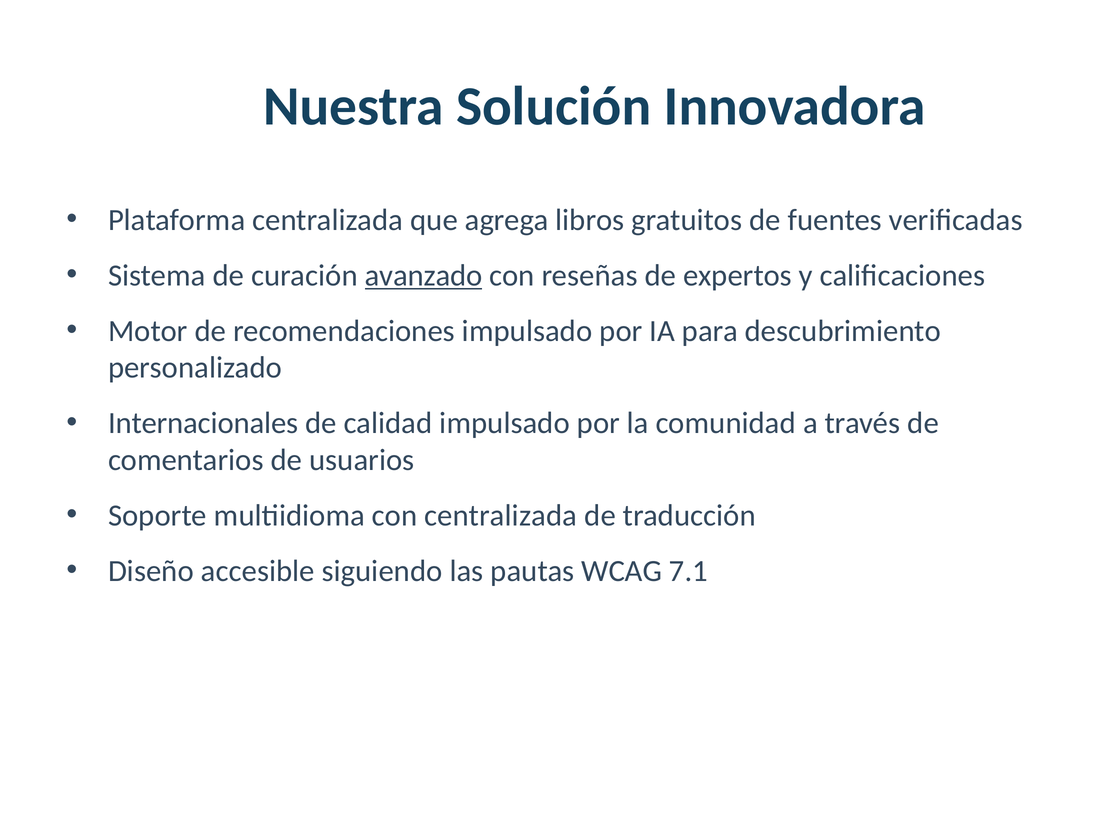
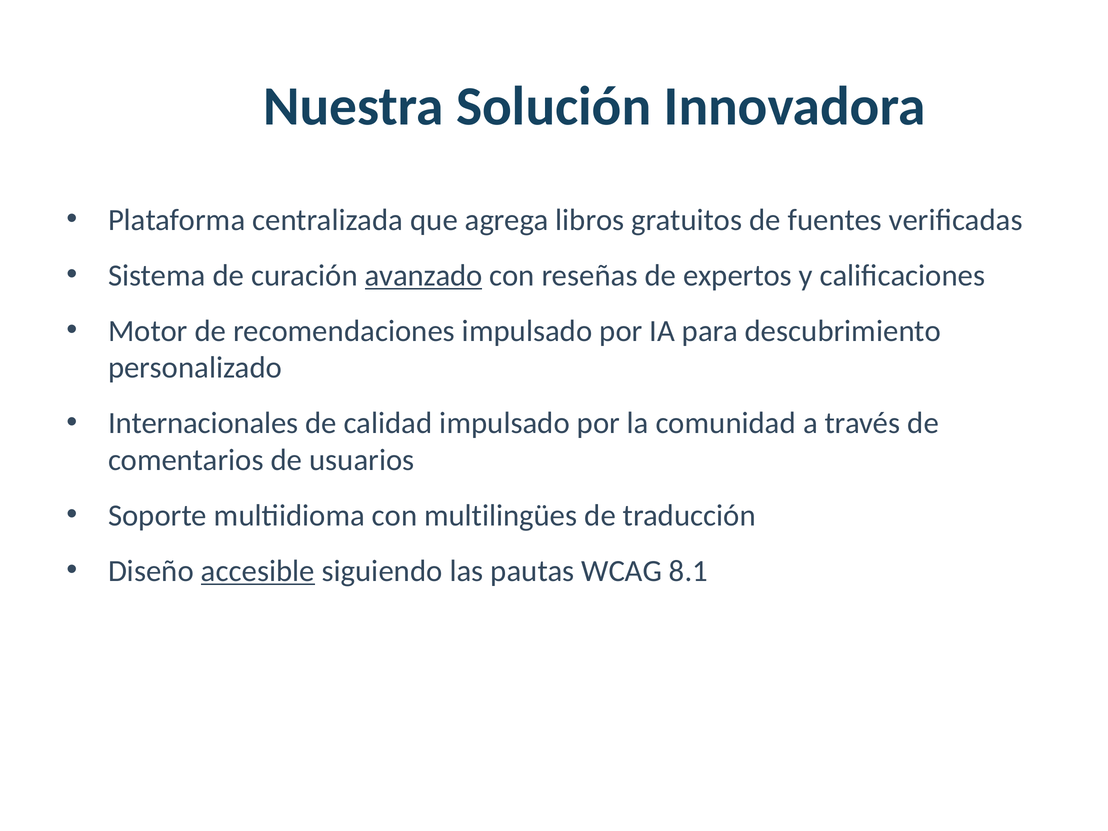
con centralizada: centralizada -> multilingües (501, 516)
accesible underline: none -> present (258, 571)
7.1: 7.1 -> 8.1 (688, 571)
